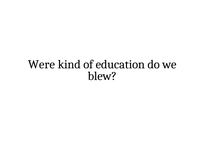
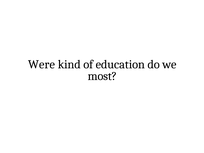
blew: blew -> most (102, 76)
